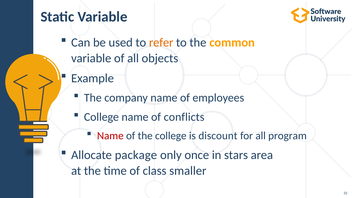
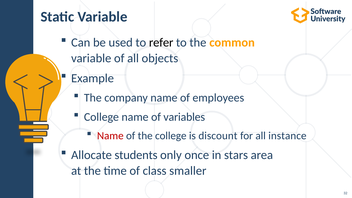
refer colour: orange -> black (161, 42)
conflicts: conflicts -> variables (184, 117)
program: program -> instance (287, 136)
package: package -> students (136, 155)
